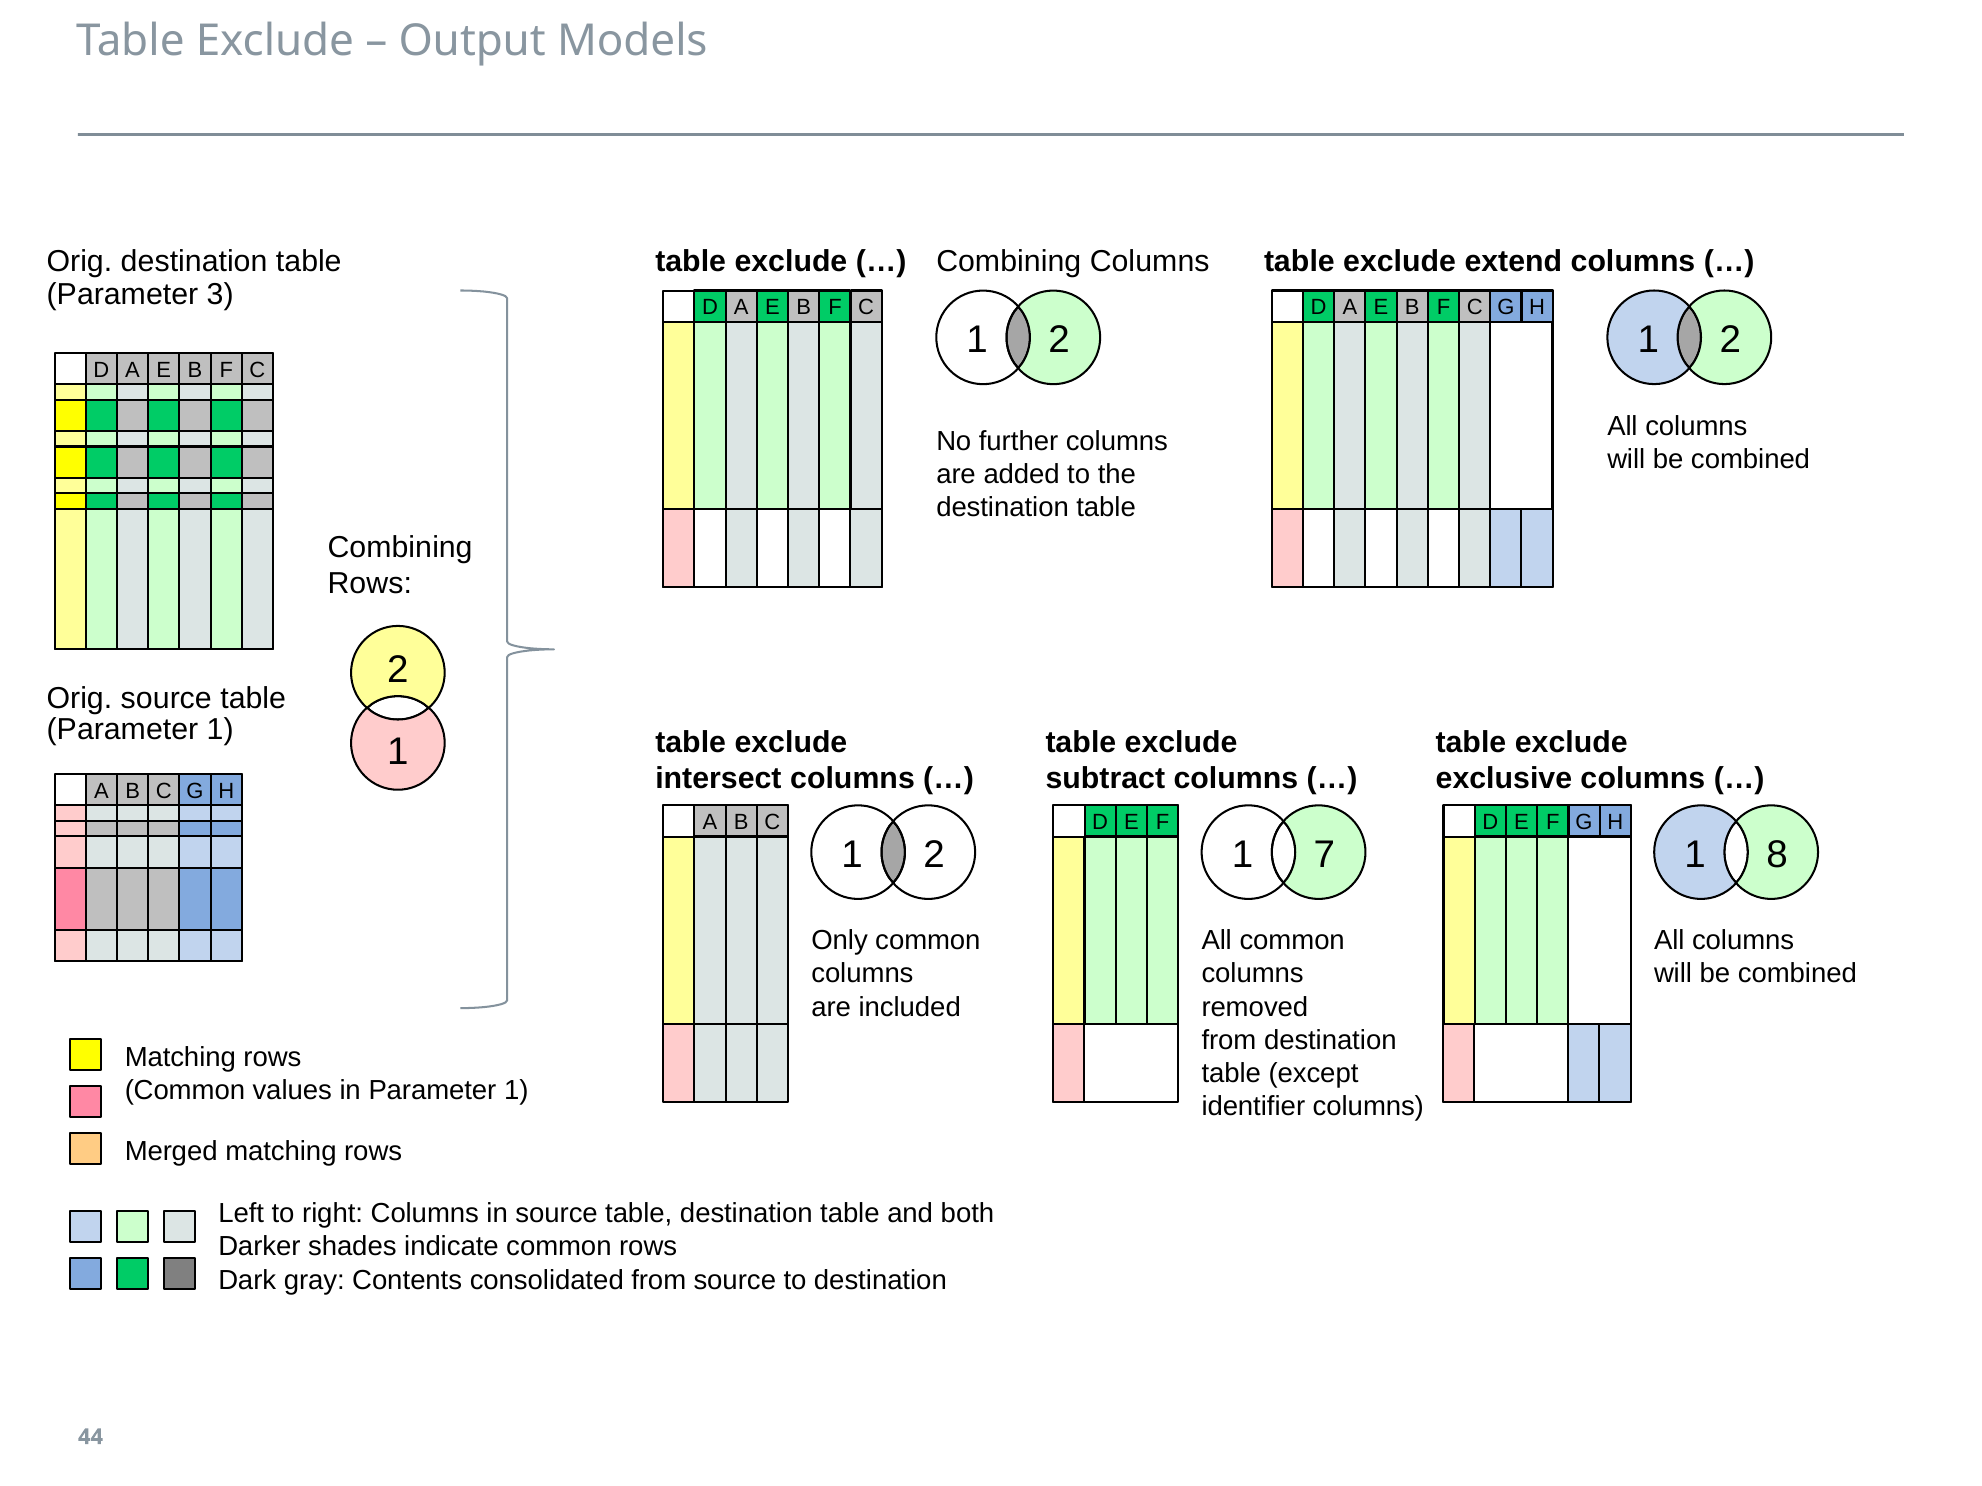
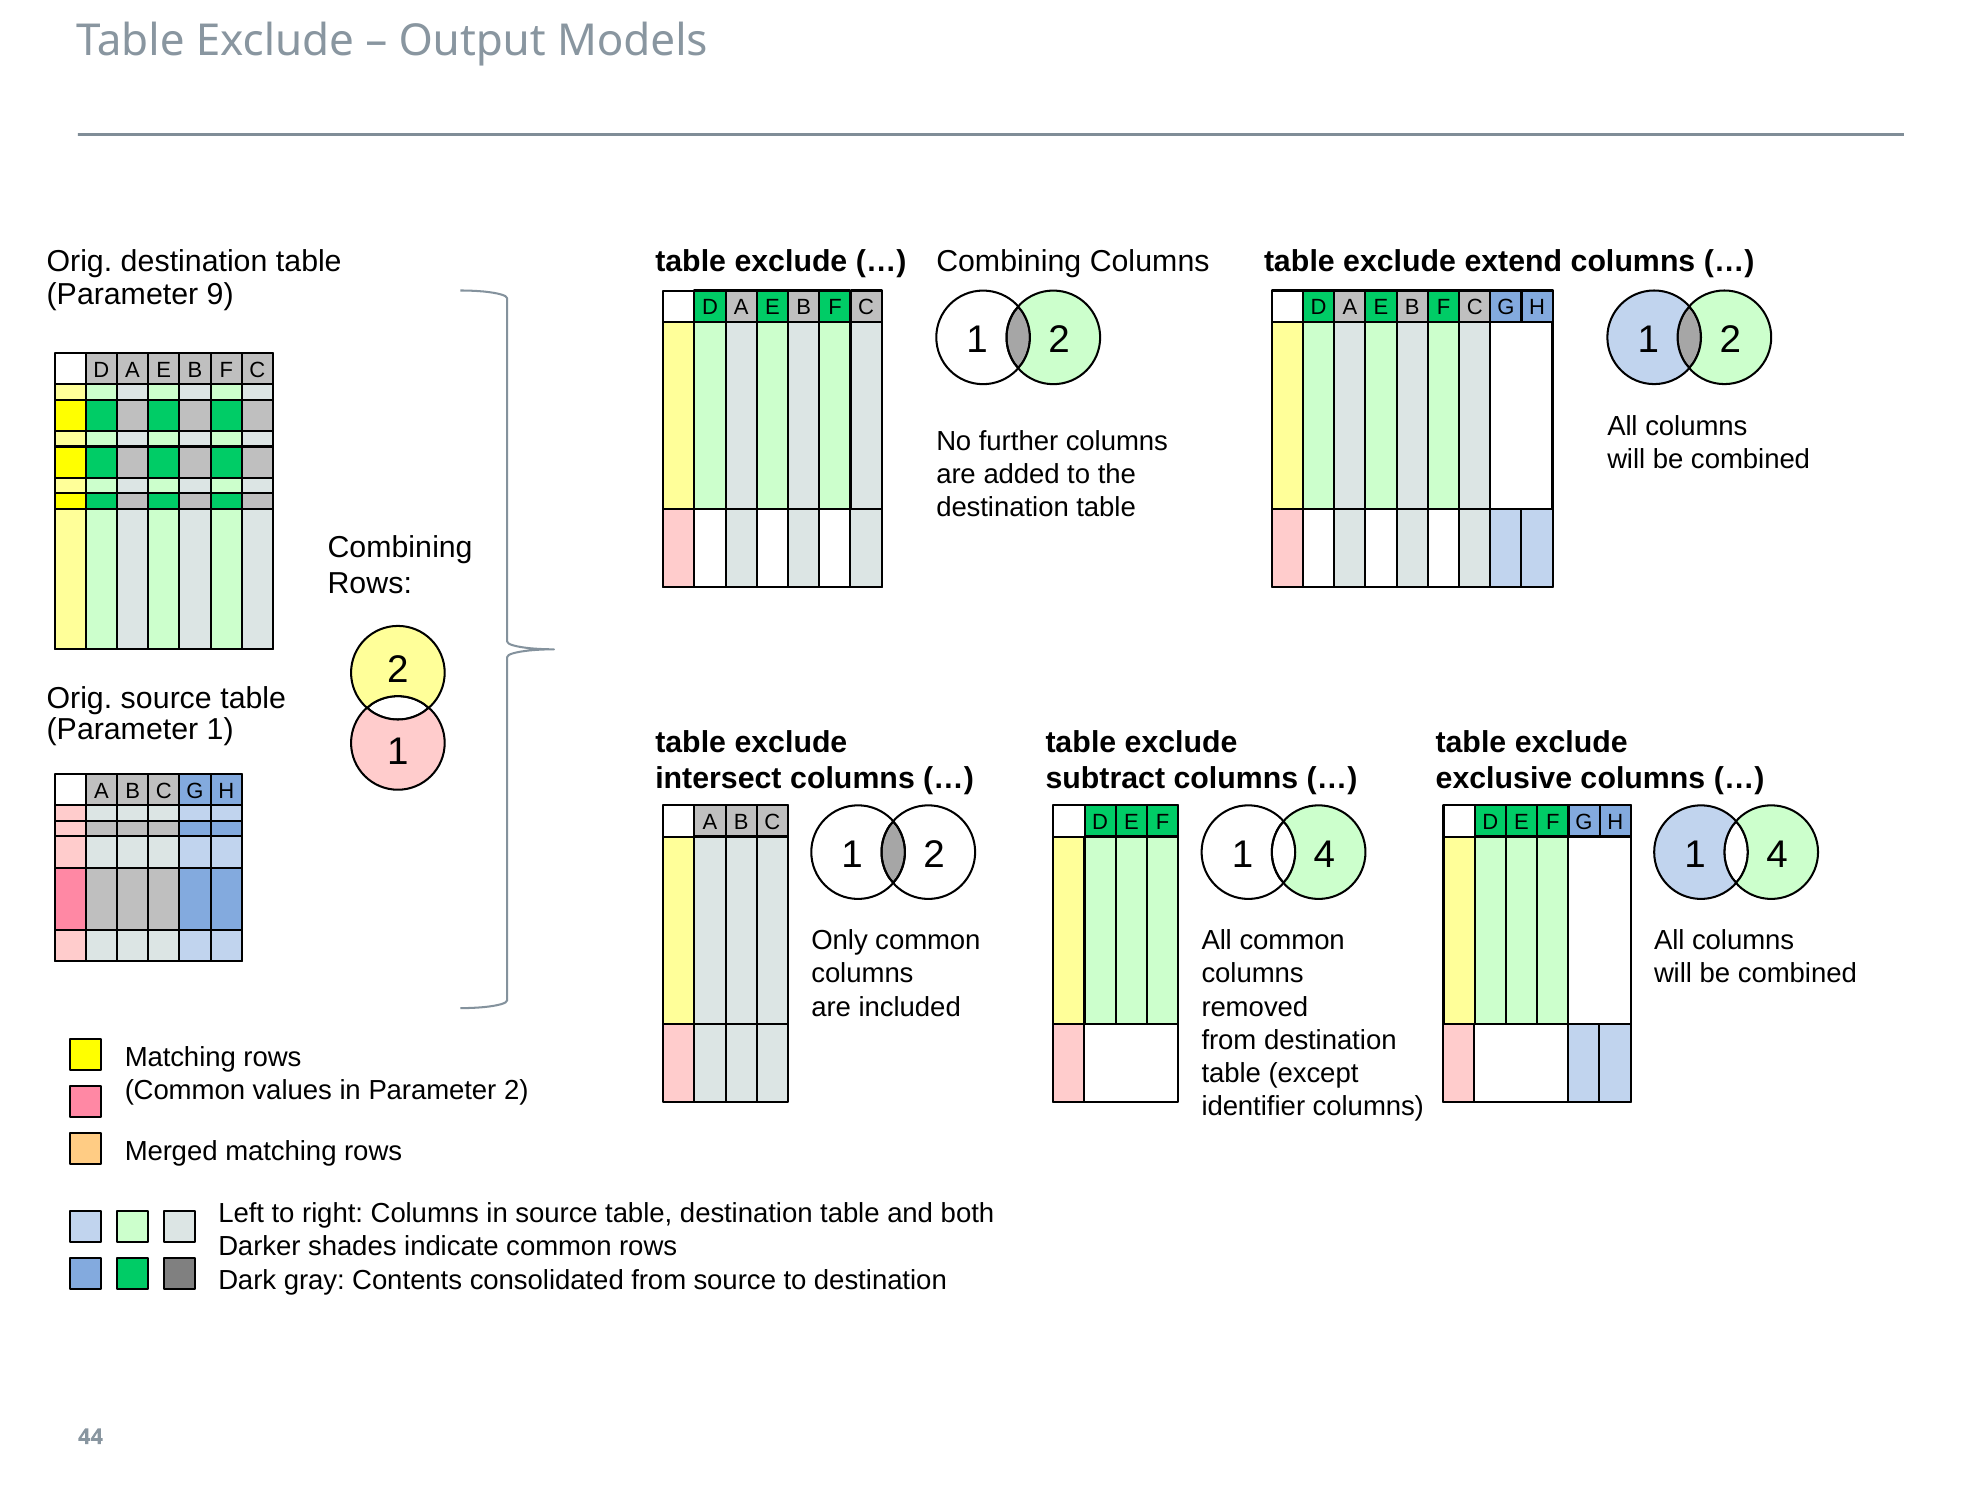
3: 3 -> 9 (220, 294)
7: 7 -> 4 (1324, 855)
8: 8 -> 4 (1777, 855)
in Parameter 1: 1 -> 2 (516, 1091)
